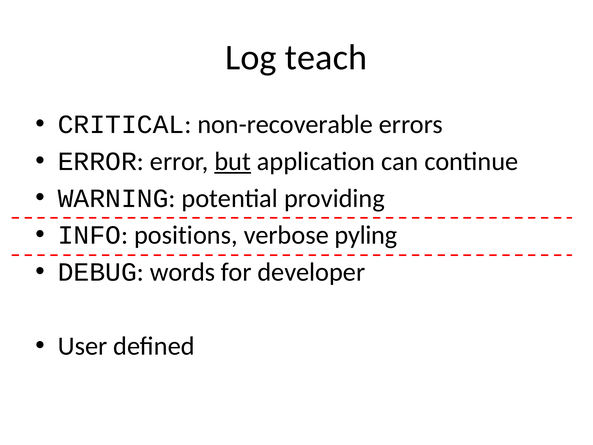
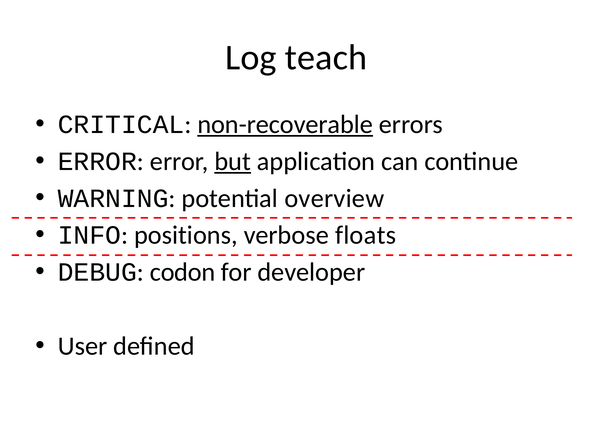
non-recoverable underline: none -> present (285, 124)
providing: providing -> overview (334, 198)
pyling: pyling -> floats (366, 235)
words: words -> codon (183, 272)
